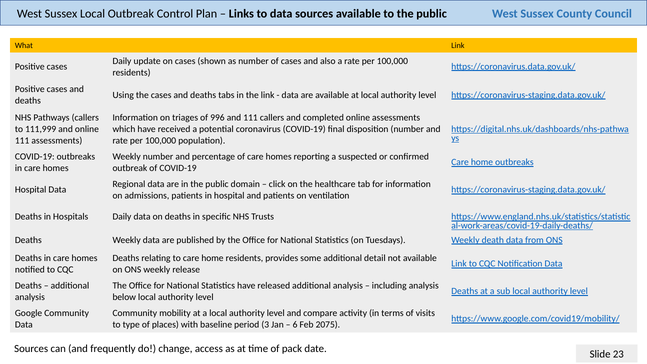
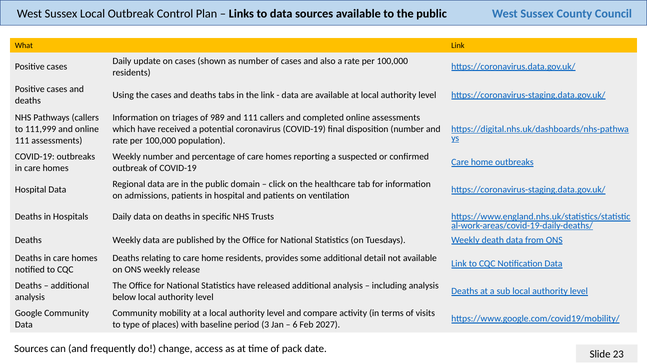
996: 996 -> 989 (217, 118)
2075: 2075 -> 2027 (328, 325)
